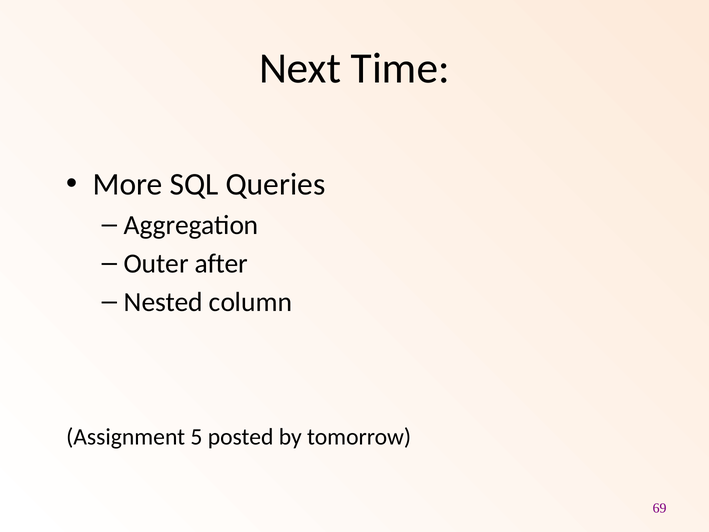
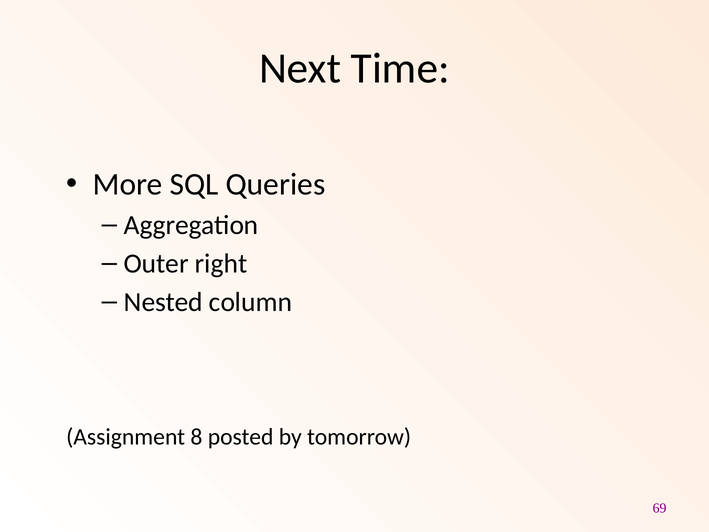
after: after -> right (221, 264)
5: 5 -> 8 (196, 437)
